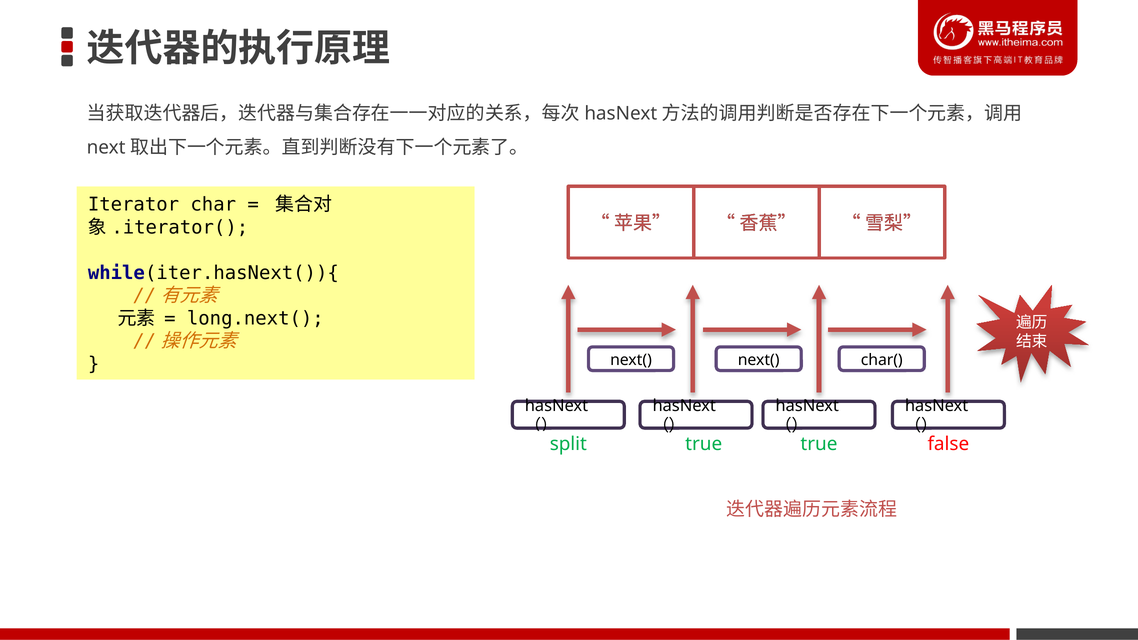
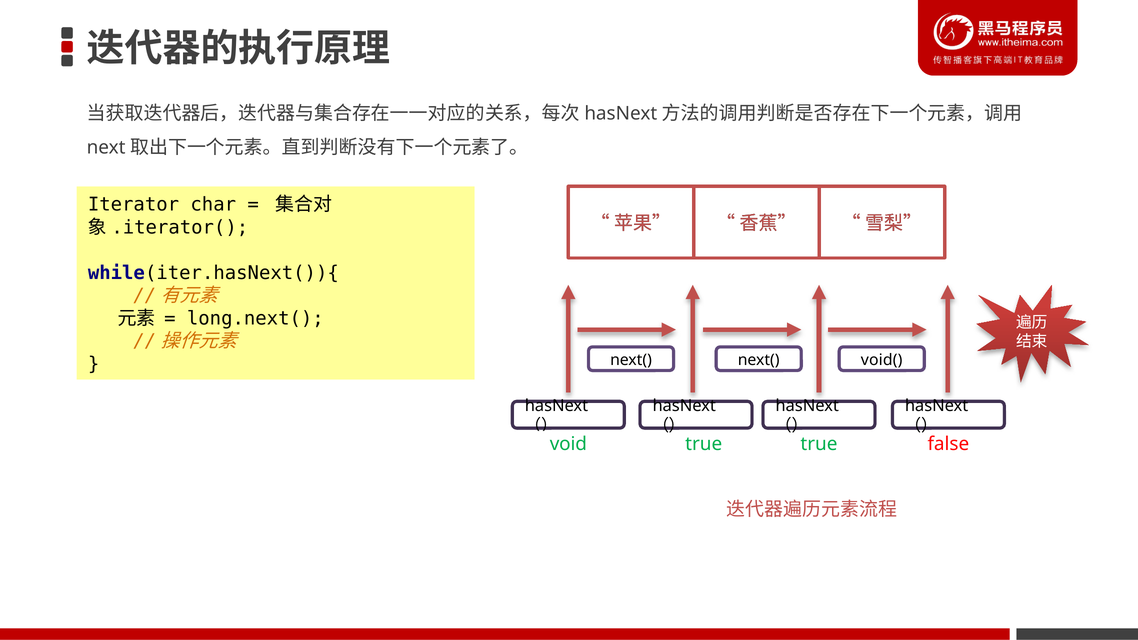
char(: char( -> void( (882, 360)
split: split -> void (568, 444)
